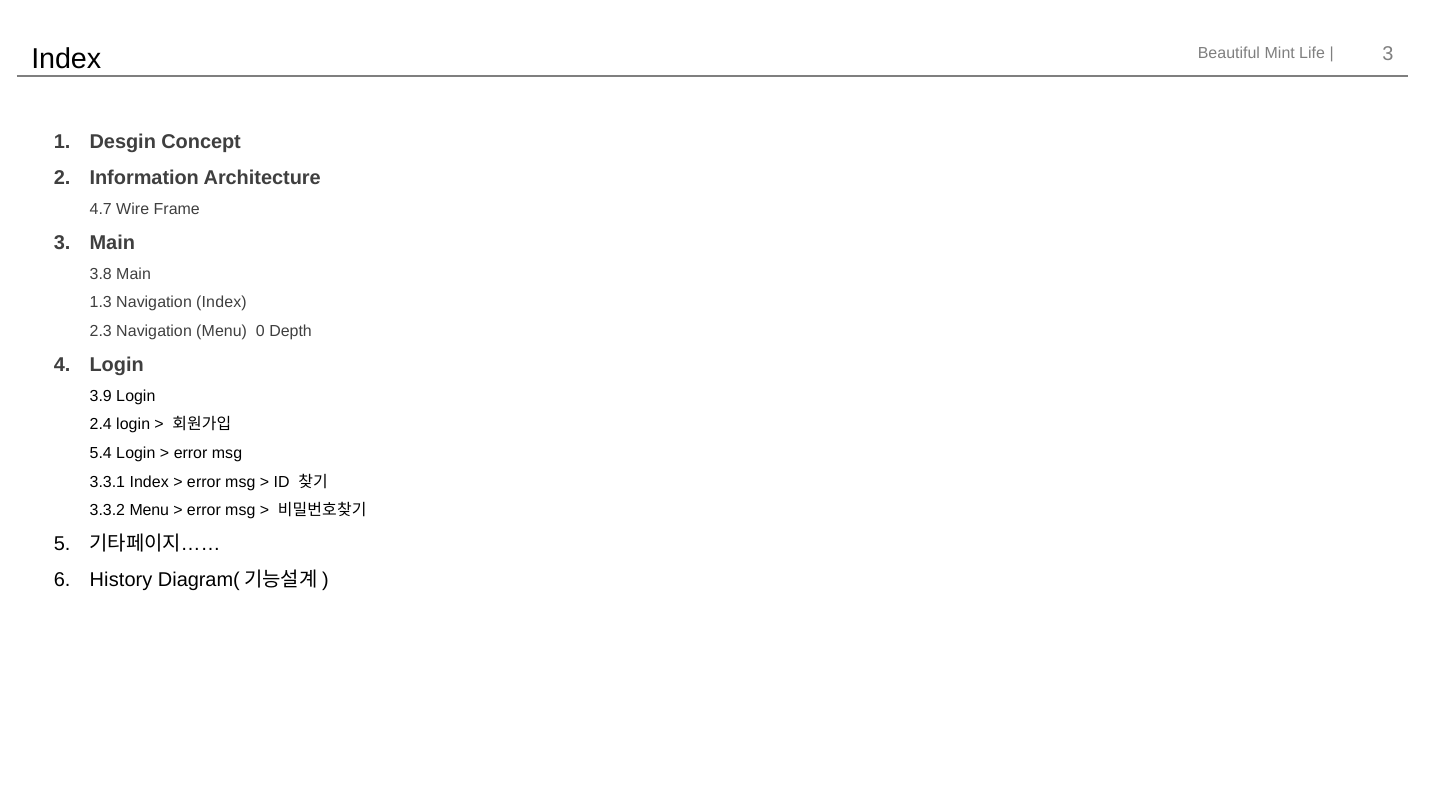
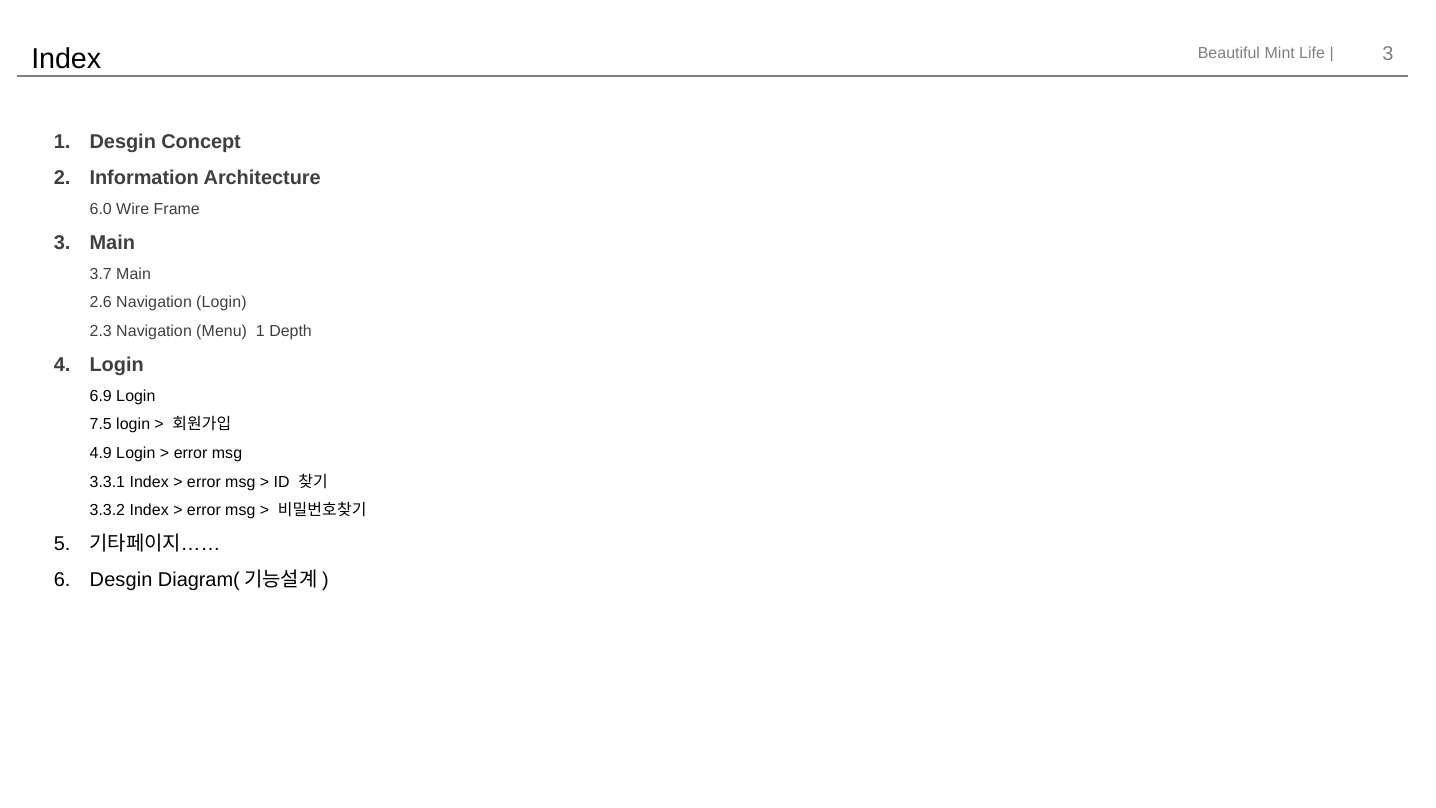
4.7: 4.7 -> 6.0 (101, 209)
3.8: 3.8 -> 3.7 (101, 274)
1.3: 1.3 -> 2.6 (101, 302)
Navigation Index: Index -> Login (221, 302)
Menu 0: 0 -> 1 (260, 331)
3.9: 3.9 -> 6.9 (101, 396)
2.4: 2.4 -> 7.5 (101, 424)
5.4: 5.4 -> 4.9 (101, 453)
3.3.2 Menu: Menu -> Index (149, 510)
History: History -> Desgin (121, 580)
